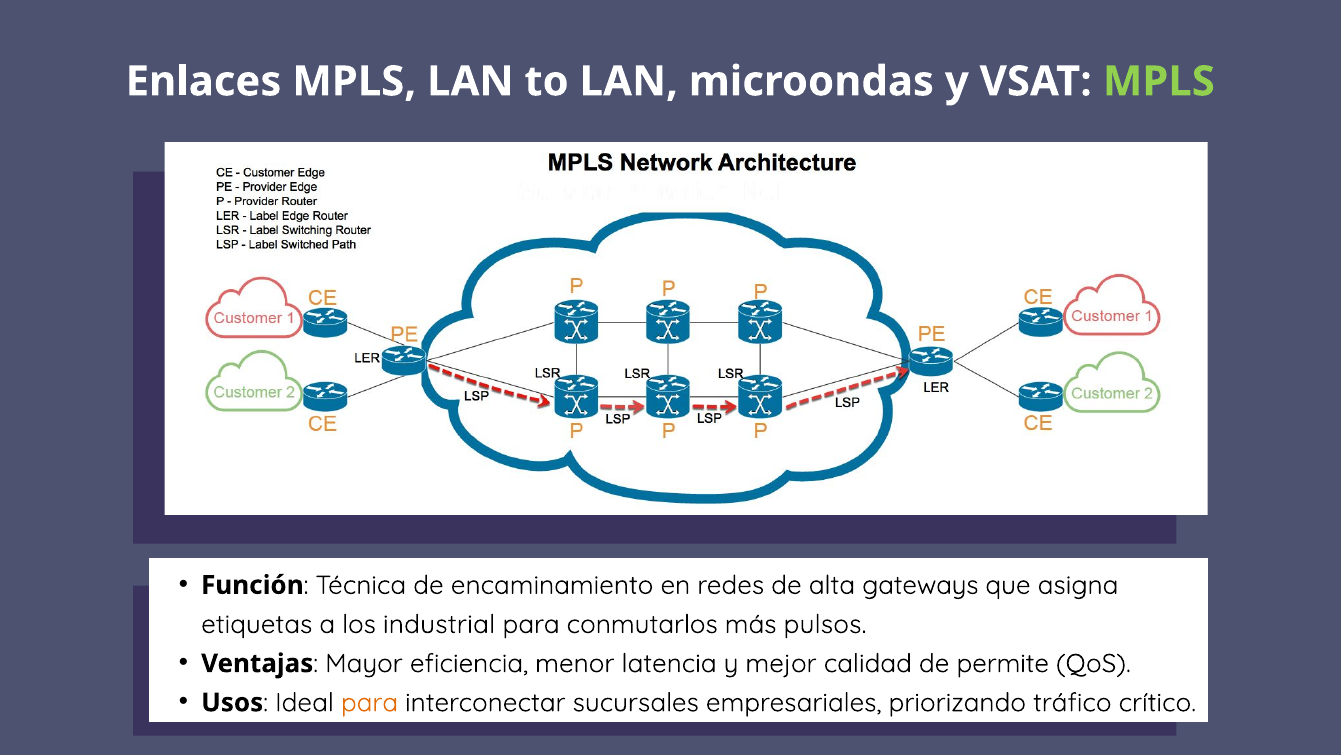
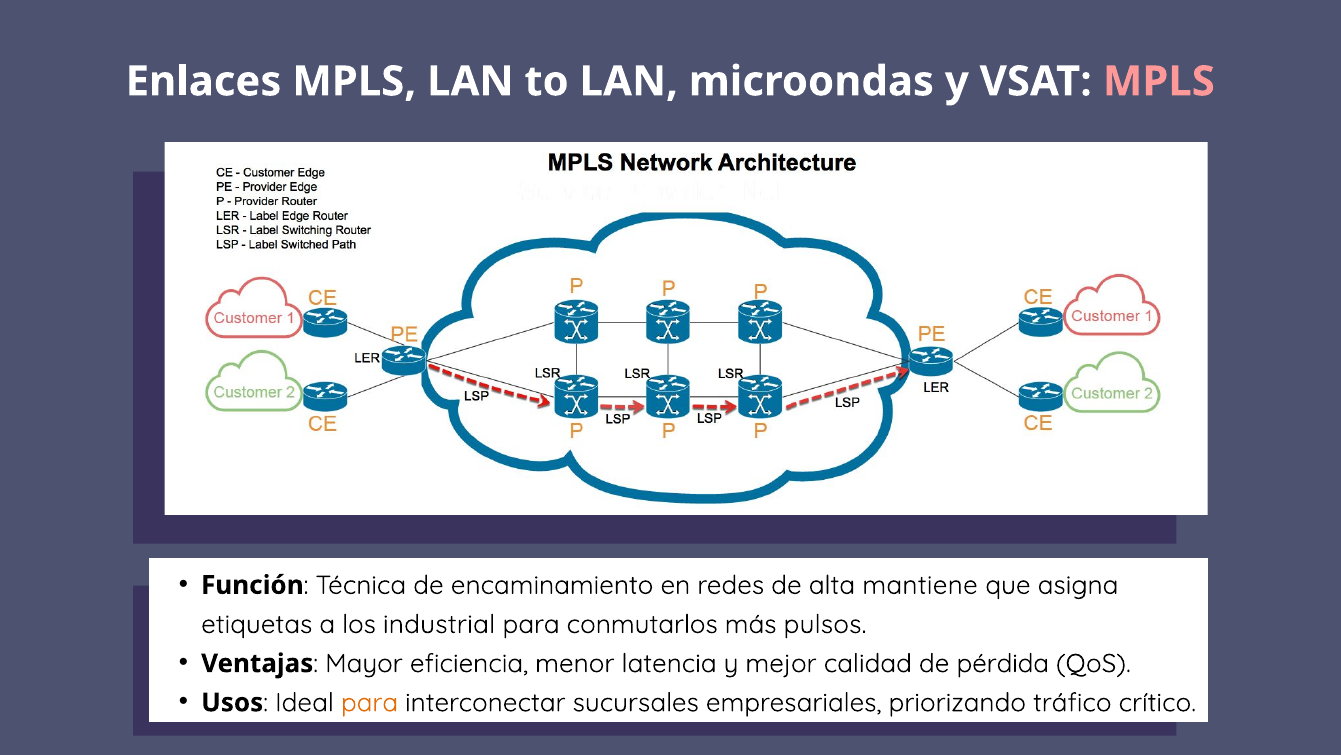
MPLS colour: light green -> pink (1159, 81)
gateways: gateways -> mantiene (920, 585)
permite: permite -> pérdida (1003, 663)
